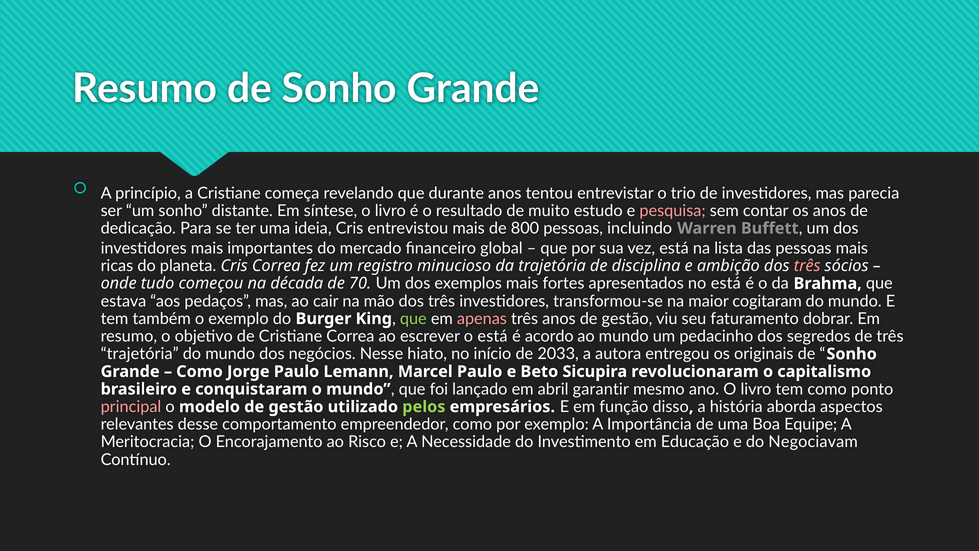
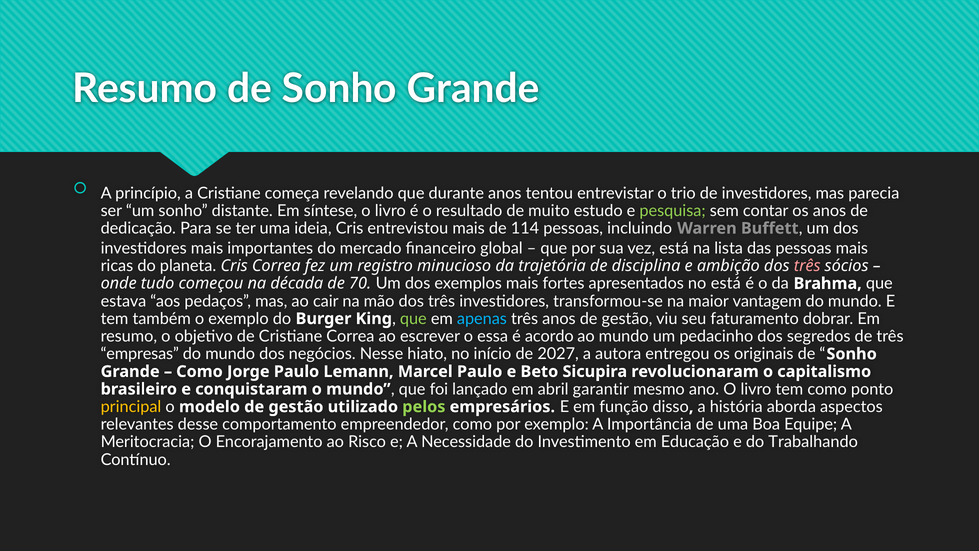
pesquisa colour: pink -> light green (673, 211)
800: 800 -> 114 (525, 228)
cogitaram: cogitaram -> vantagem (767, 301)
apenas colour: pink -> light blue (482, 319)
o está: está -> essa (493, 336)
trajetória: trajetória -> empresas (140, 354)
2033: 2033 -> 2027 (558, 354)
principal colour: pink -> yellow (131, 407)
Negociavam: Negociavam -> Trabalhando (813, 442)
